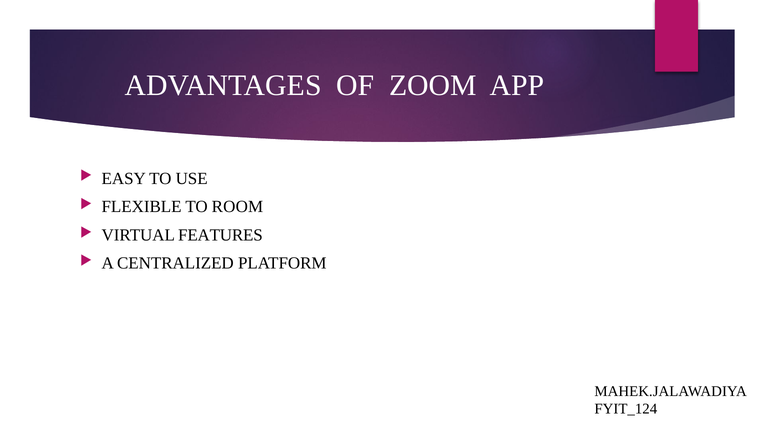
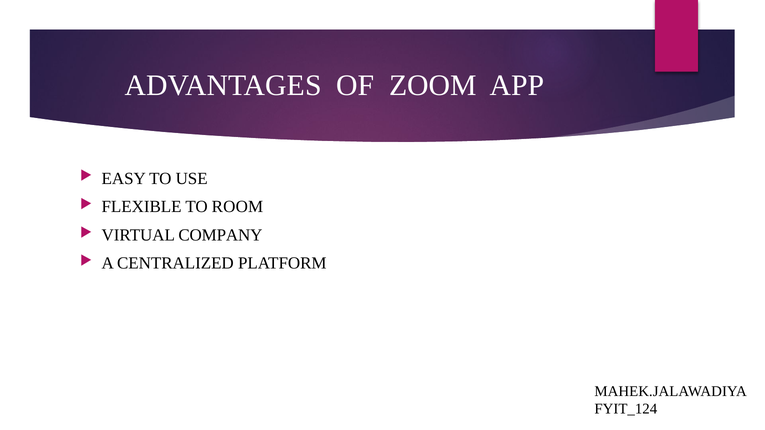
FEATURES: FEATURES -> COMPANY (220, 235)
